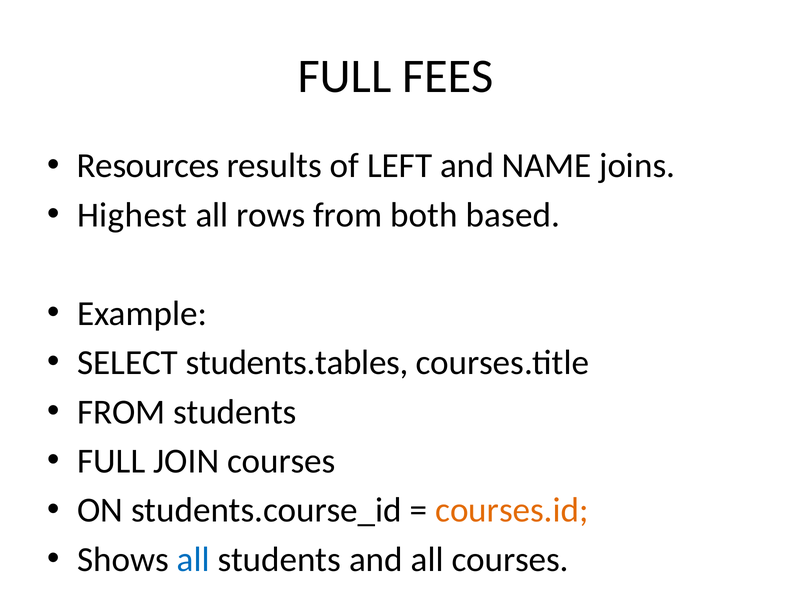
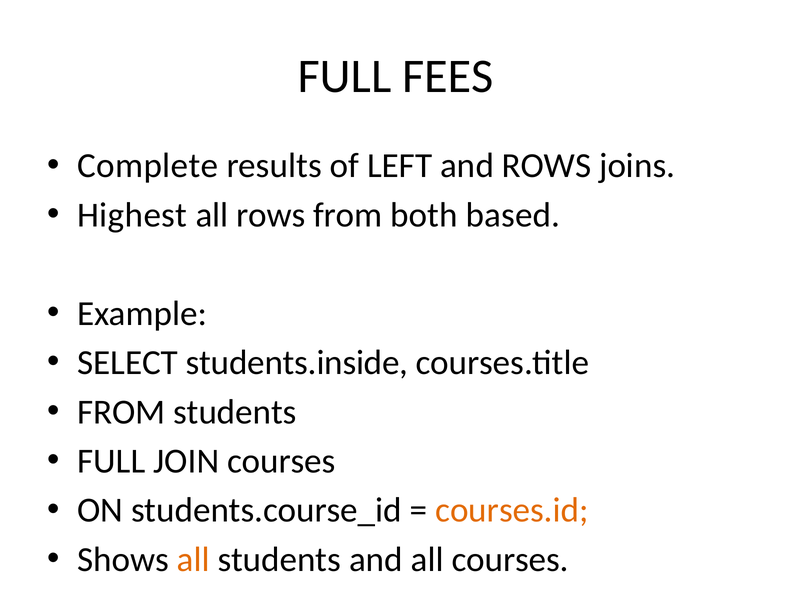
Resources: Resources -> Complete (148, 166)
and NAME: NAME -> ROWS (547, 166)
students.tables: students.tables -> students.inside (297, 363)
all colour: blue -> orange (193, 560)
